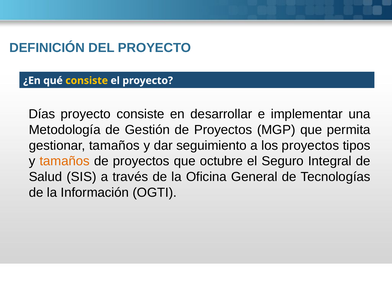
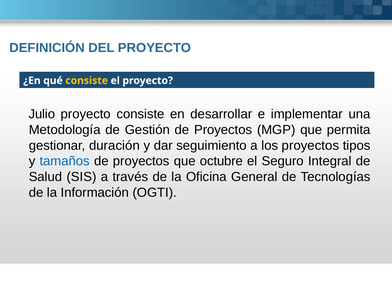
Días: Días -> Julio (42, 114)
gestionar tamaños: tamaños -> duración (114, 145)
tamaños colour: orange -> blue (65, 161)
